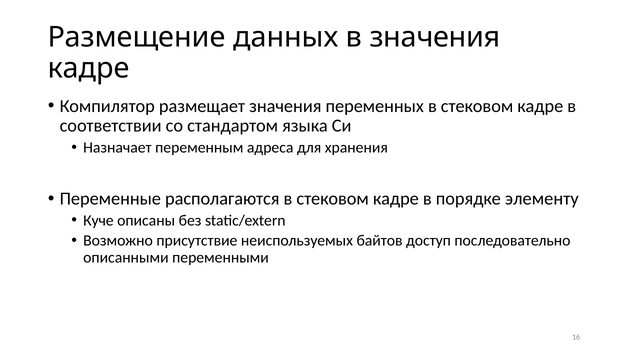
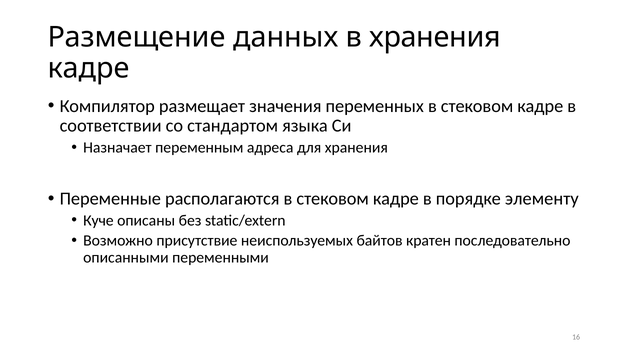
в значения: значения -> хранения (435, 37)
доступ: доступ -> кратен (429, 241)
